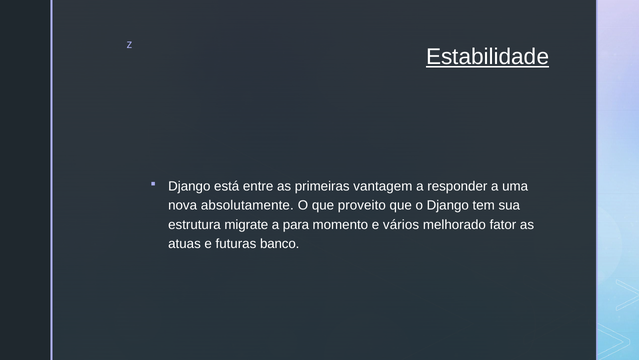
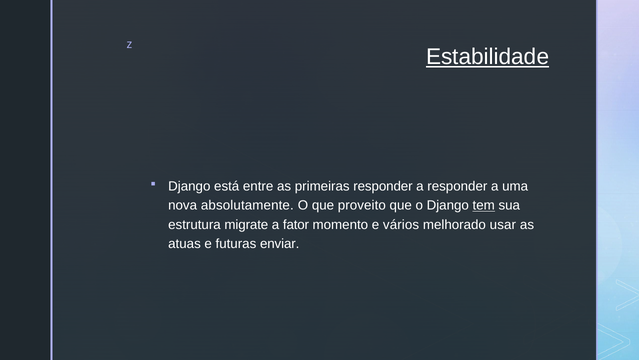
primeiras vantagem: vantagem -> responder (383, 186)
tem underline: none -> present (484, 205)
para: para -> fator (296, 224)
fator: fator -> usar (503, 224)
banco: banco -> enviar (280, 244)
